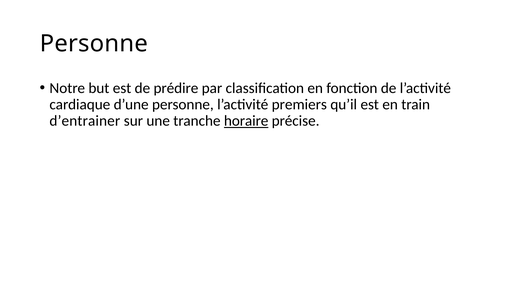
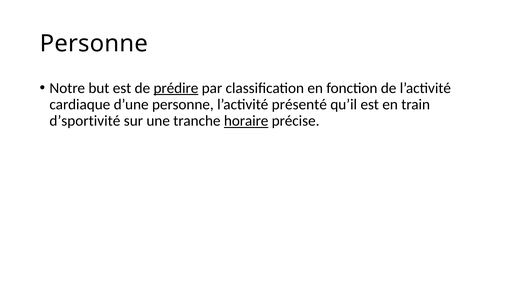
prédire underline: none -> present (176, 88)
premiers: premiers -> présenté (299, 105)
d’entrainer: d’entrainer -> d’sportivité (85, 121)
